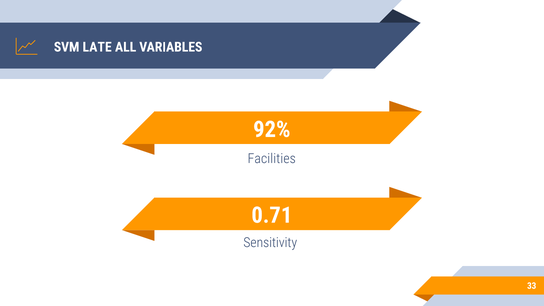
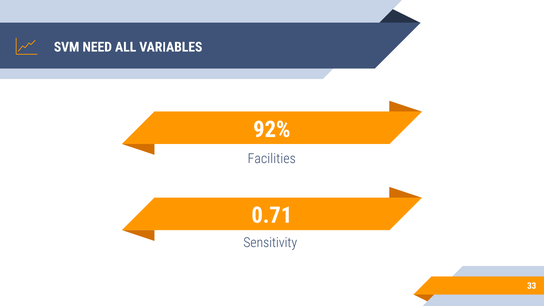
LATE: LATE -> NEED (97, 47)
